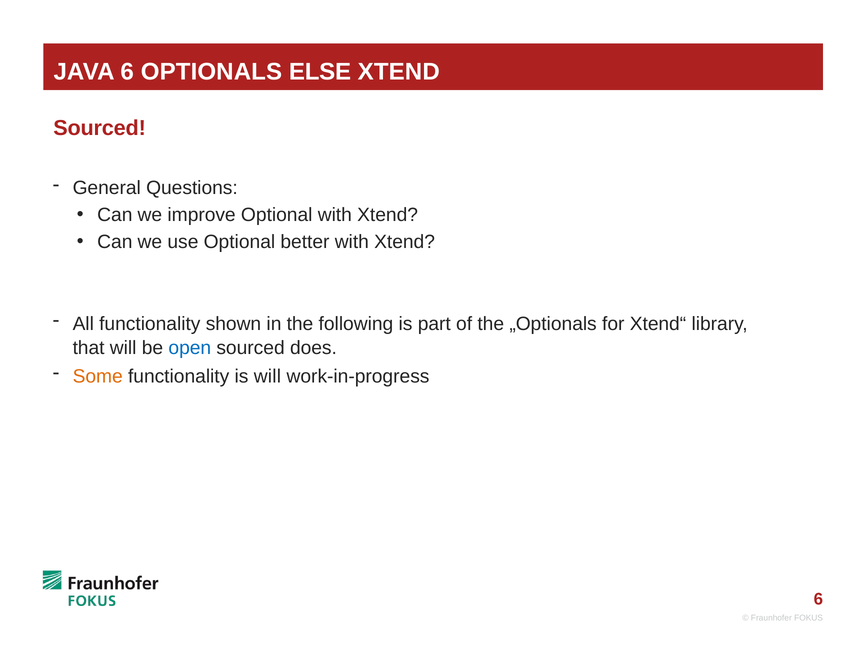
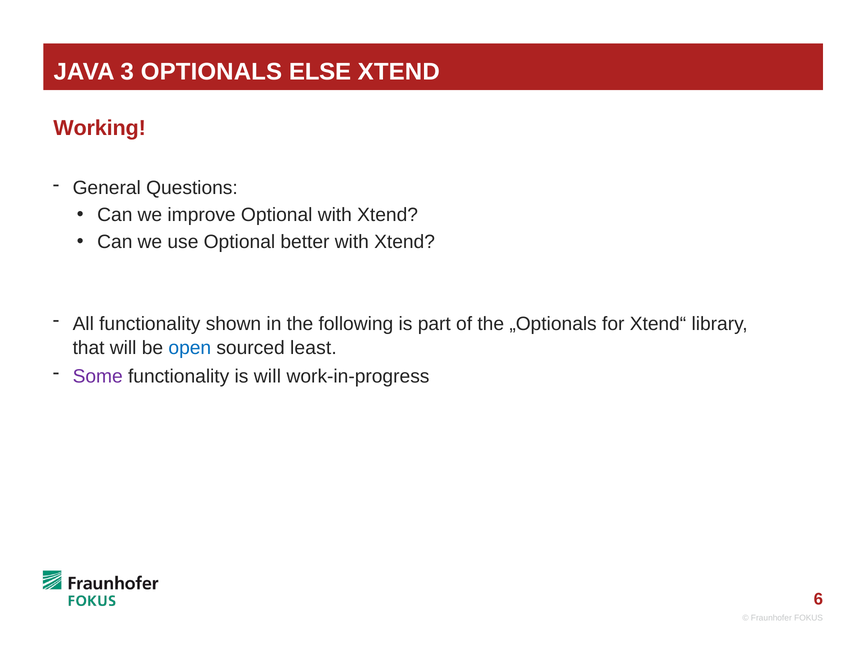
JAVA 6: 6 -> 3 (127, 72)
Sourced: Sourced -> Working (100, 128)
does: does -> least (313, 348)
Some colour: orange -> purple (98, 377)
